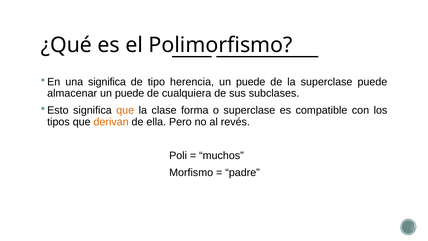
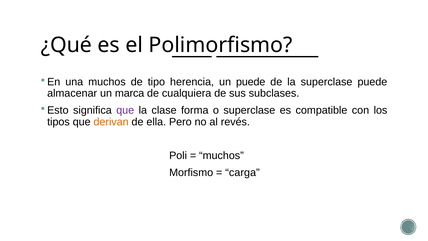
una significa: significa -> muchos (107, 82)
almacenar un puede: puede -> marca (130, 93)
que colour: orange -> purple (125, 110)
padre: padre -> carga (243, 172)
